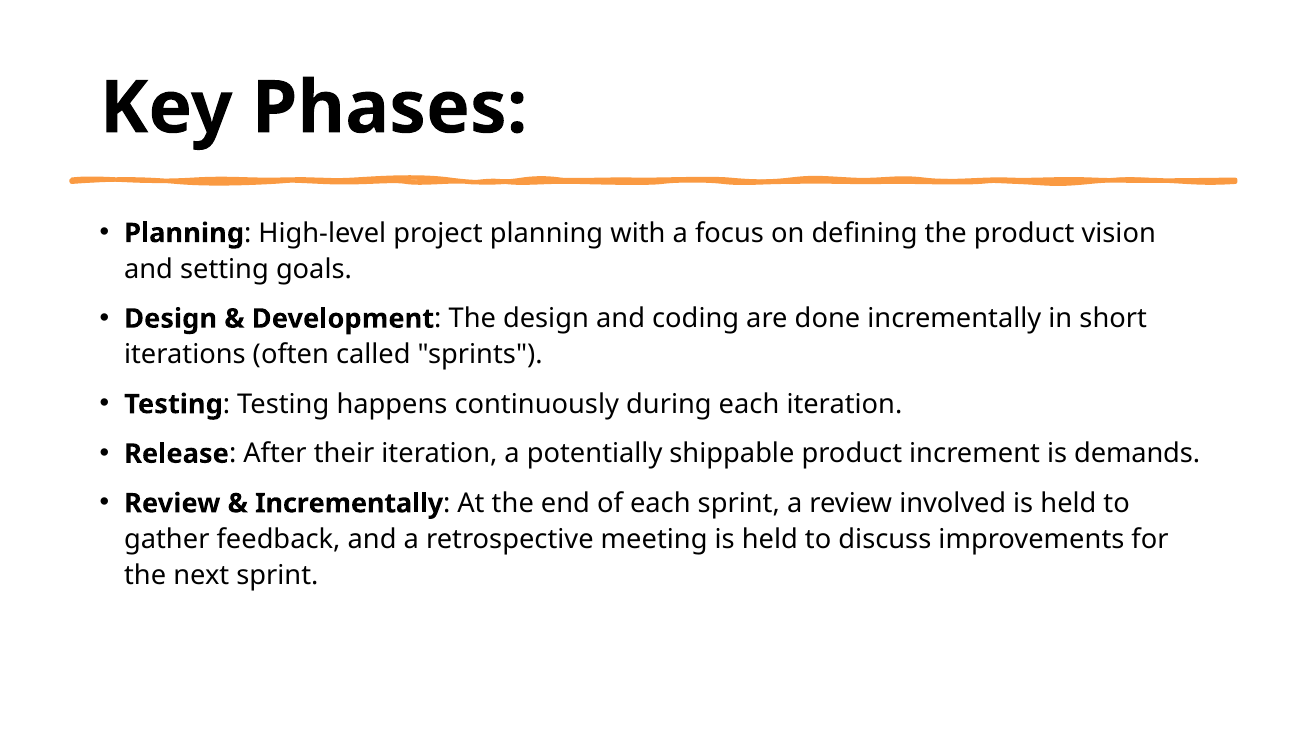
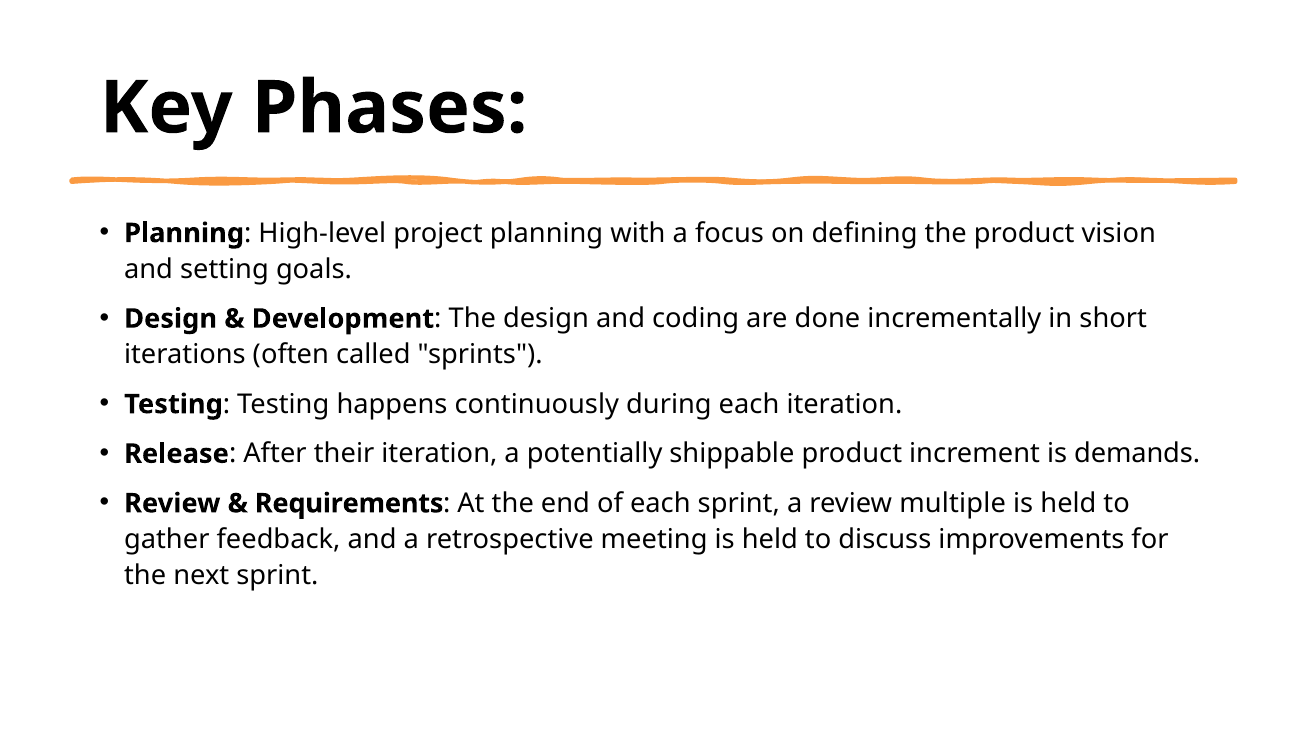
Incrementally: Incrementally -> Requirements (349, 504)
involved: involved -> multiple (953, 504)
